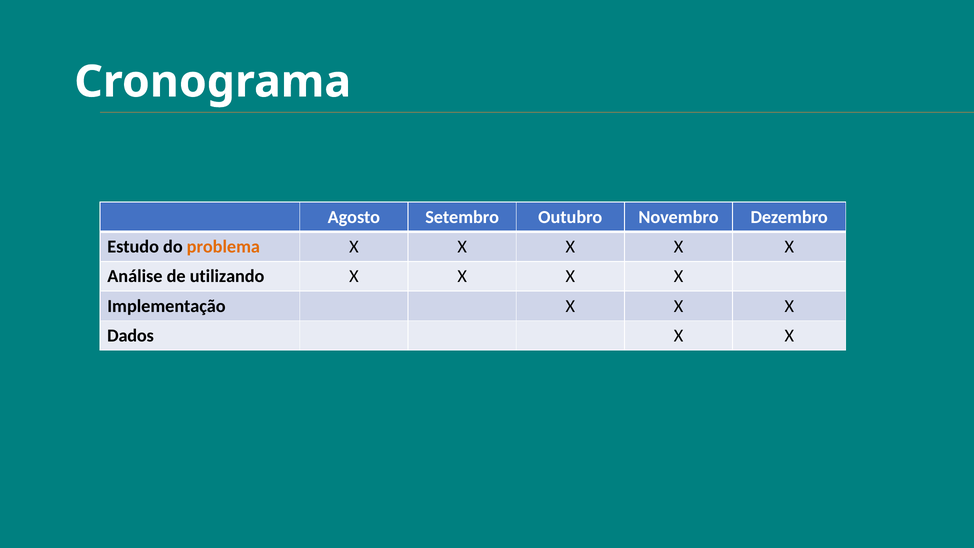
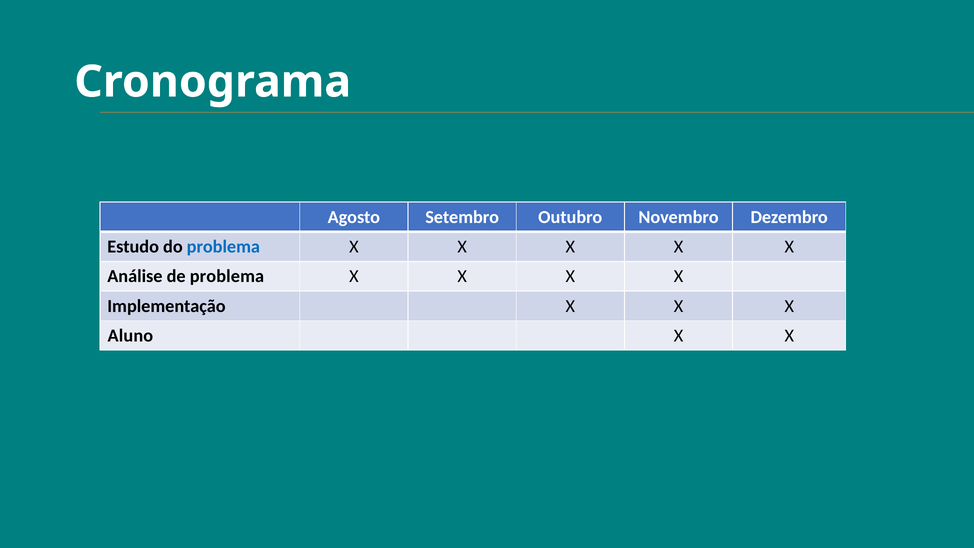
problema colour: orange -> blue (223, 247)
de utilizando: utilizando -> problema (227, 276)
Dados: Dados -> Aluno (130, 336)
